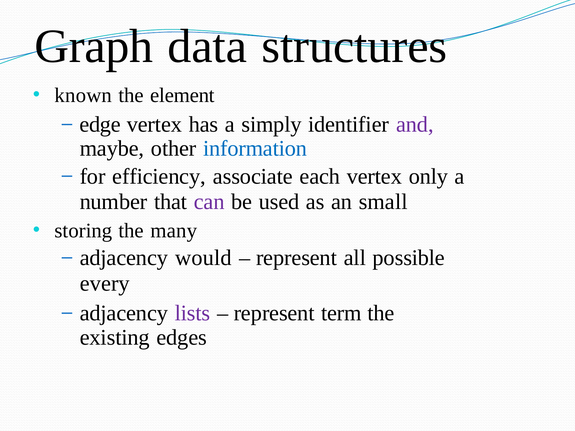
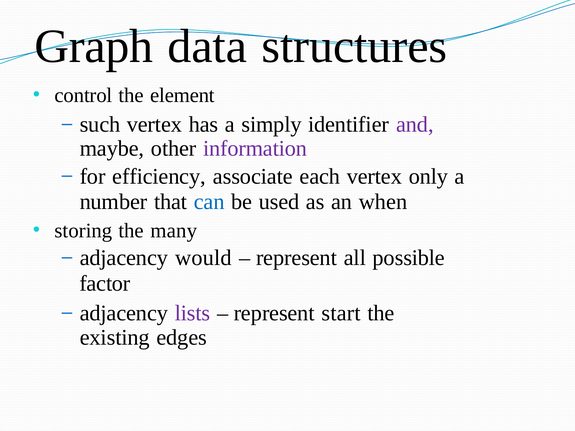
known: known -> control (83, 95)
edge: edge -> such (100, 125)
information colour: blue -> purple (255, 149)
can colour: purple -> blue (209, 202)
small: small -> when (383, 202)
every: every -> factor (105, 284)
term: term -> start (341, 313)
